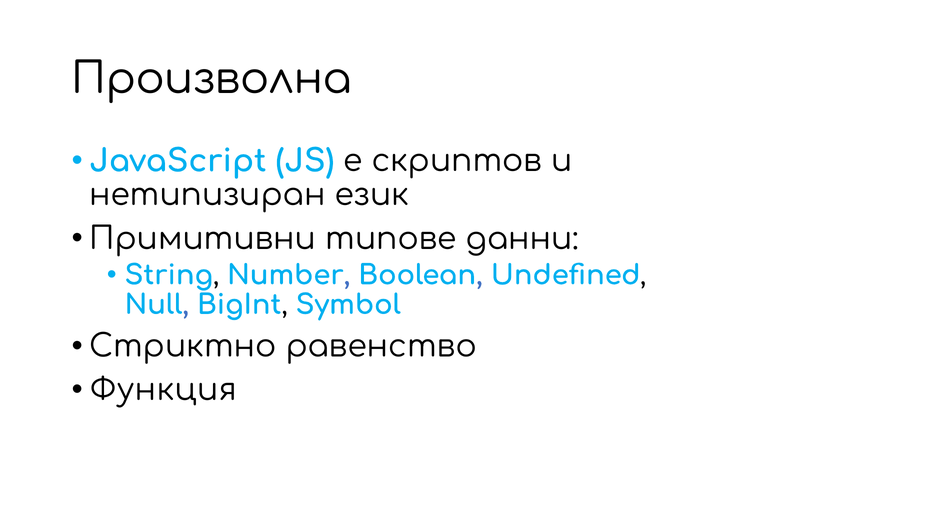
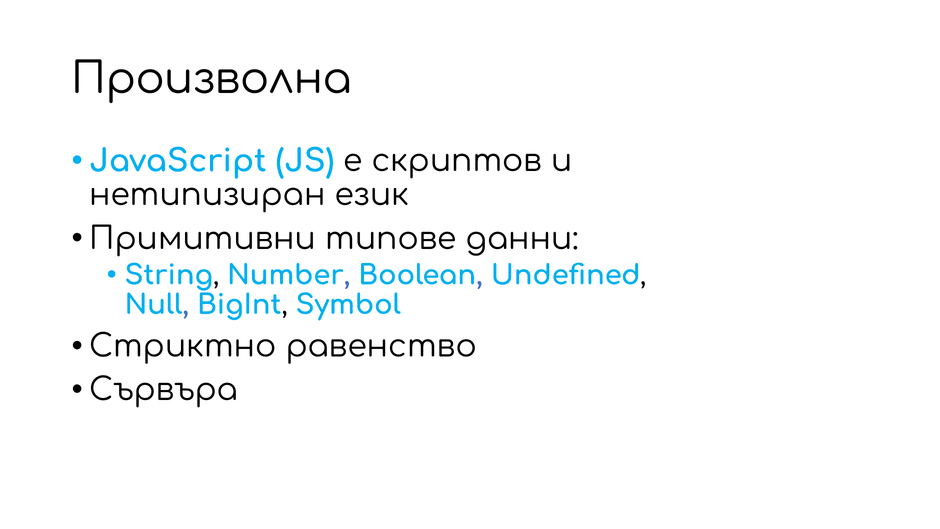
Функция: Функция -> Сървъра (164, 390)
